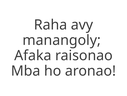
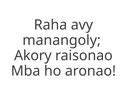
Afaka: Afaka -> Akory (33, 55)
